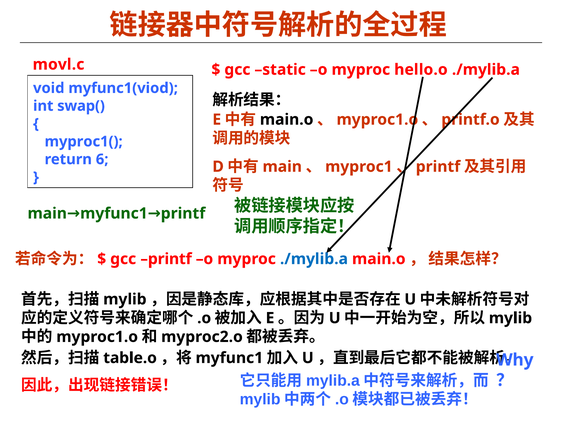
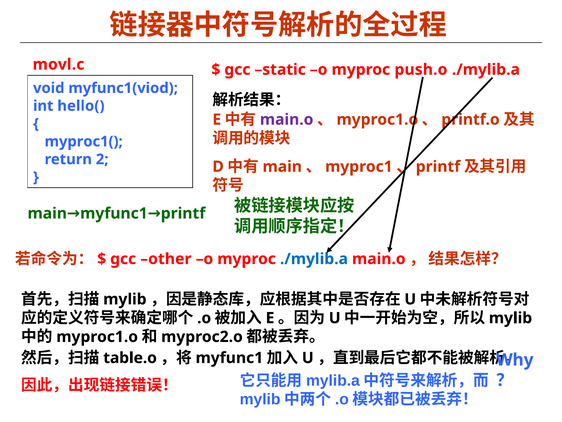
hello.o: hello.o -> push.o (421, 70)
swap(: swap( -> hello( (81, 106)
main.o colour: black -> purple (287, 119)
6: 6 -> 2 (102, 159)
gcc printf: printf -> other (166, 259)
